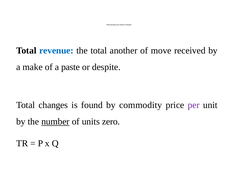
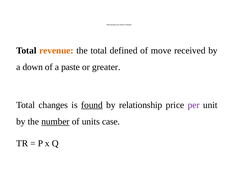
revenue colour: blue -> orange (56, 51)
another: another -> defined (124, 51)
make: make -> down (33, 67)
despite: despite -> greater (106, 67)
found underline: none -> present (92, 105)
commodity: commodity -> relationship (141, 105)
zero: zero -> case (111, 122)
